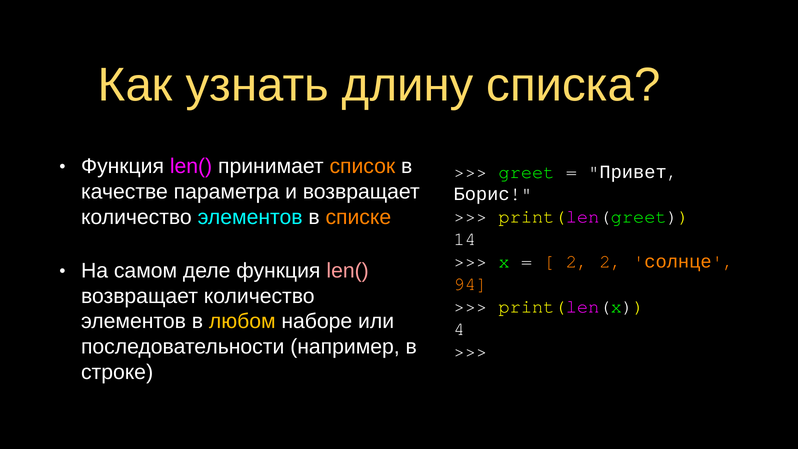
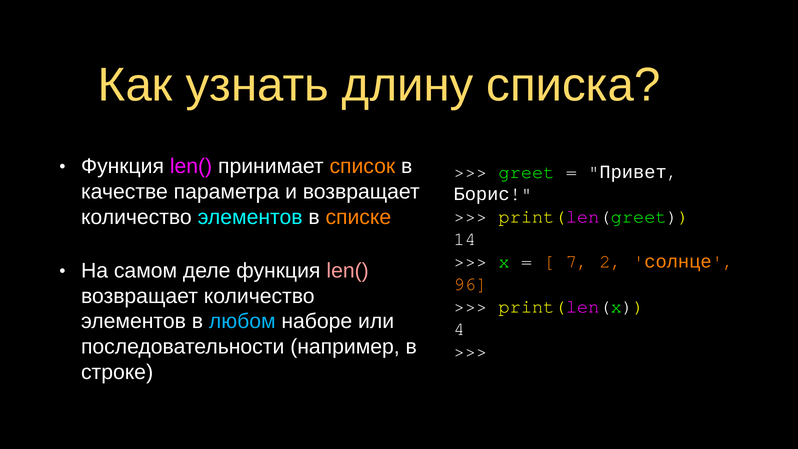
2: 2 -> 7 (577, 262)
94: 94 -> 96 (470, 284)
любом colour: yellow -> light blue (242, 321)
